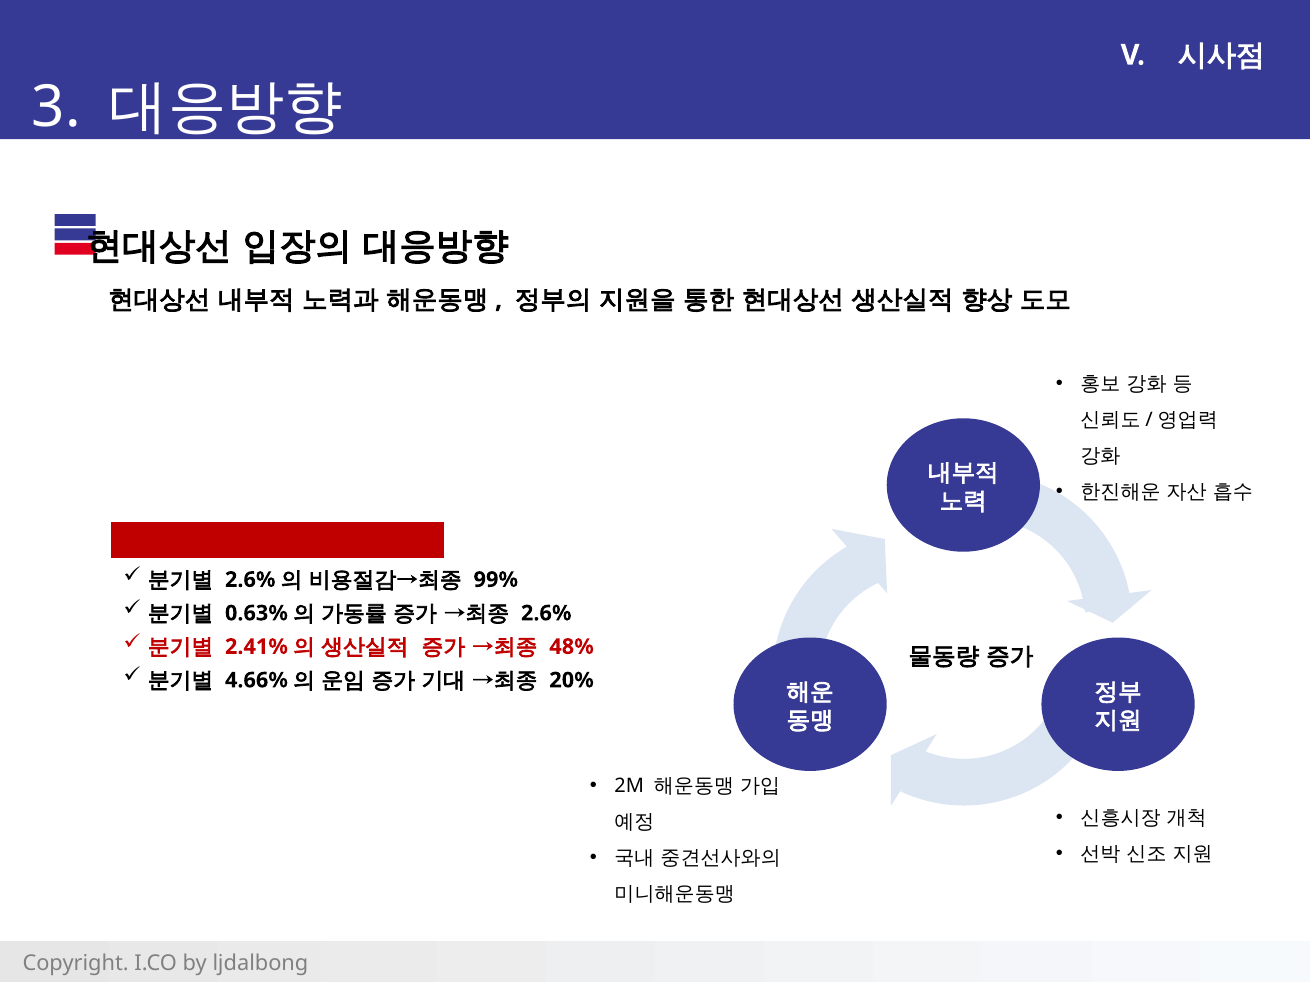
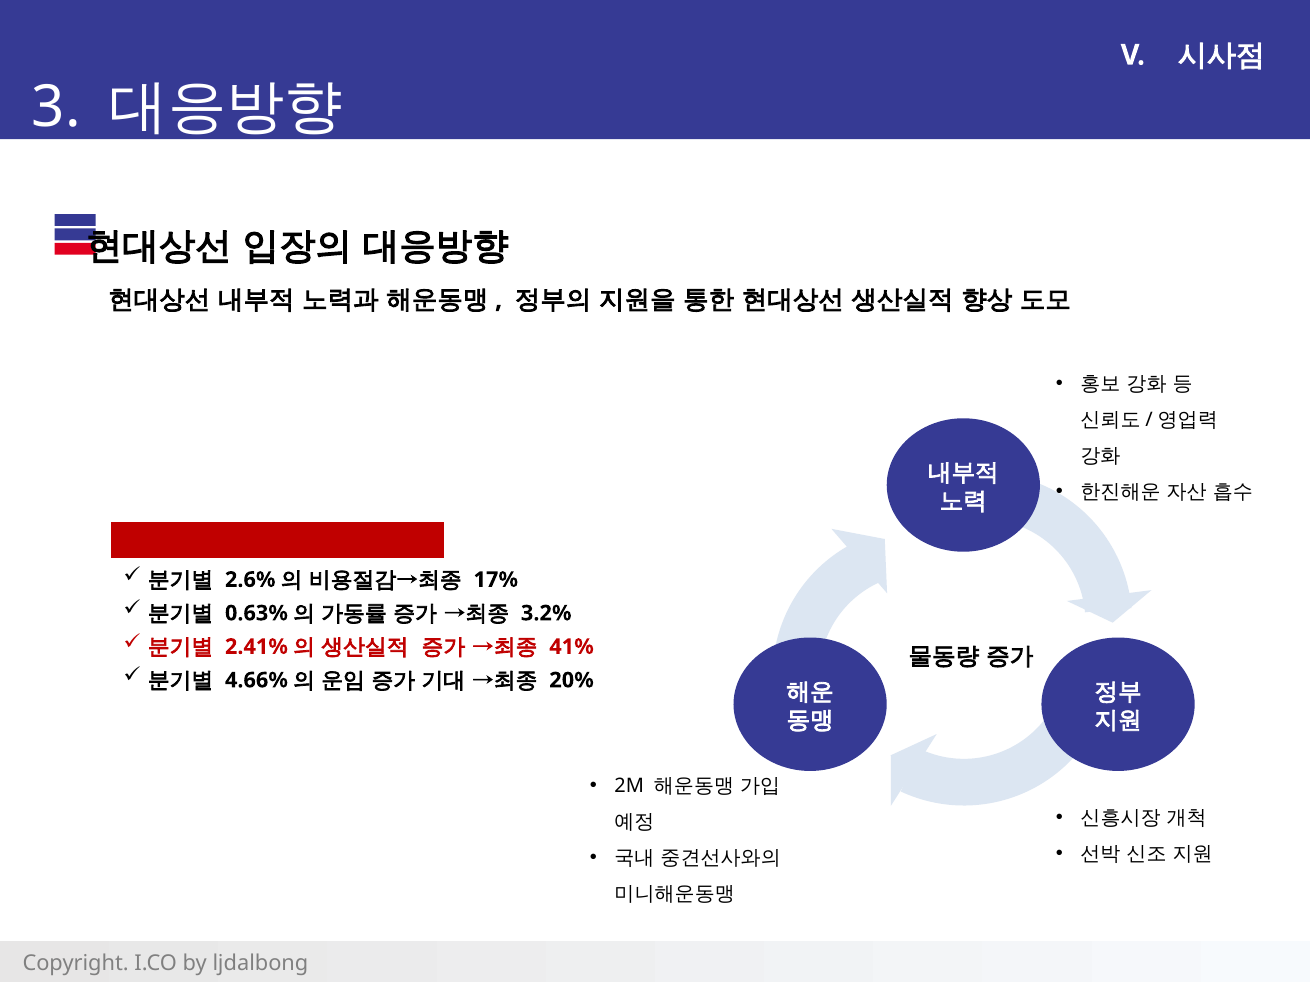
99%: 99% -> 17% (496, 580)
2.6%: 2.6% -> 3.2% (546, 614)
48%: 48% -> 41% (572, 647)
